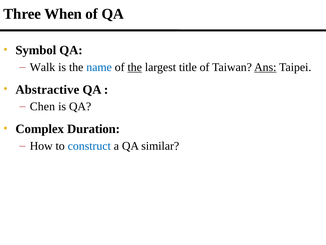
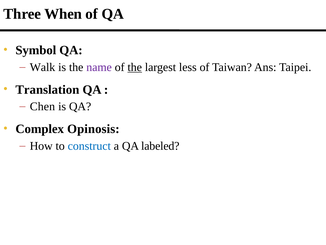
name colour: blue -> purple (99, 67)
title: title -> less (188, 67)
Ans underline: present -> none (265, 67)
Abstractive: Abstractive -> Translation (47, 89)
Duration: Duration -> Opinosis (93, 129)
similar: similar -> labeled (160, 146)
